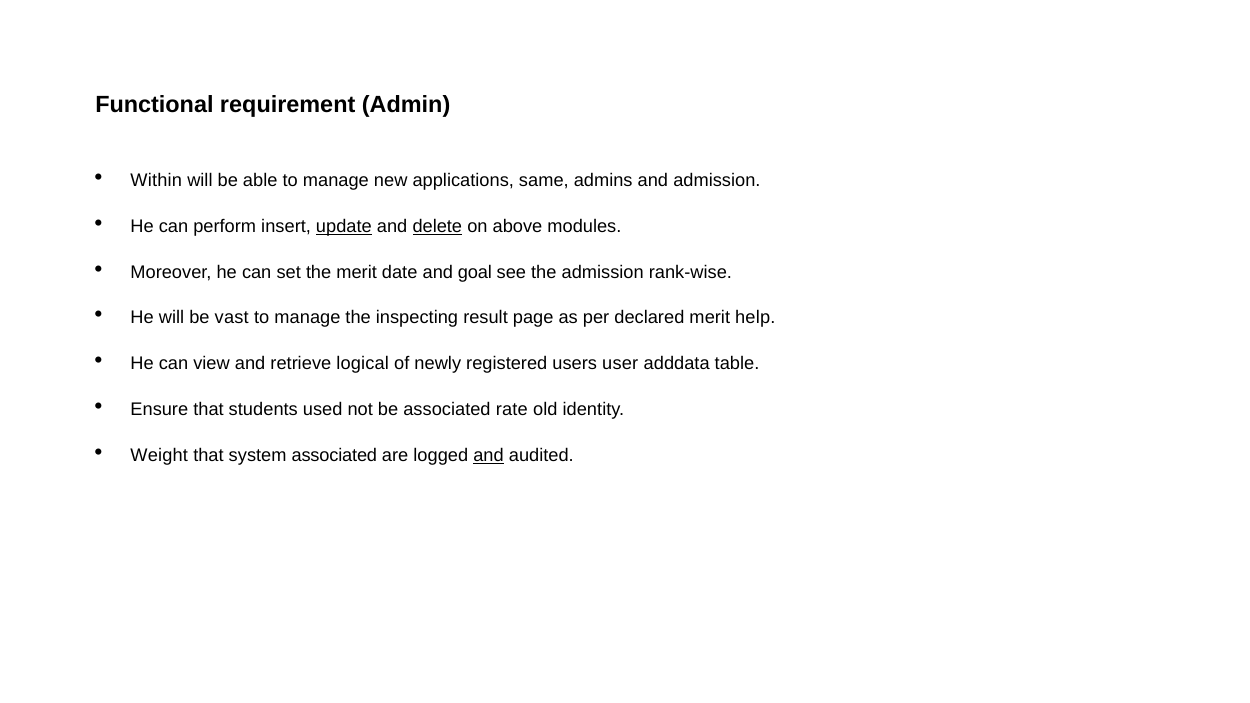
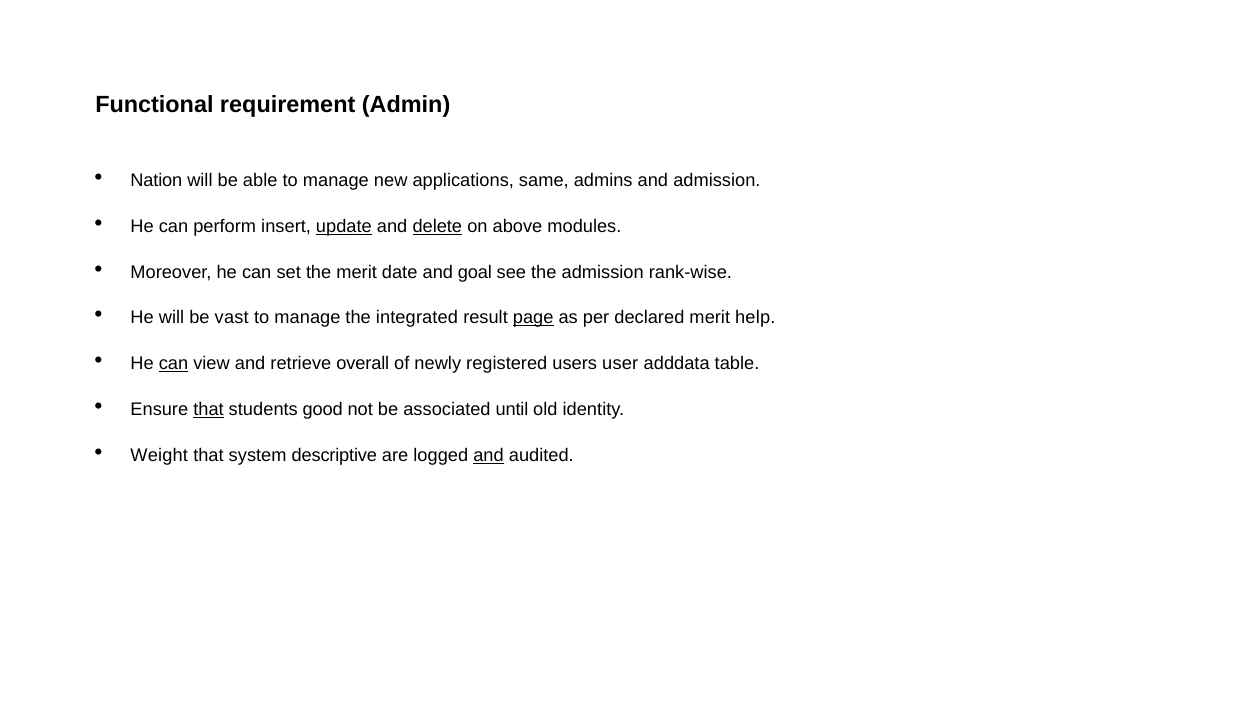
Within: Within -> Nation (156, 180)
inspecting: inspecting -> integrated (417, 318)
page underline: none -> present (533, 318)
can underline: none -> present (174, 364)
logical: logical -> overall (363, 364)
that underline: none -> present (209, 410)
used: used -> good (323, 410)
rate: rate -> until (512, 410)
system associated: associated -> descriptive (334, 455)
